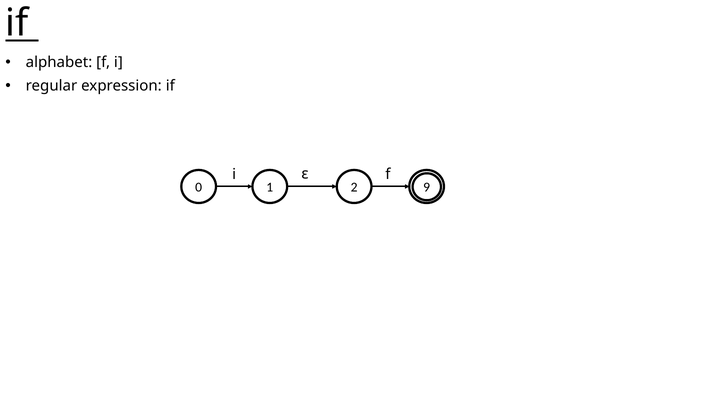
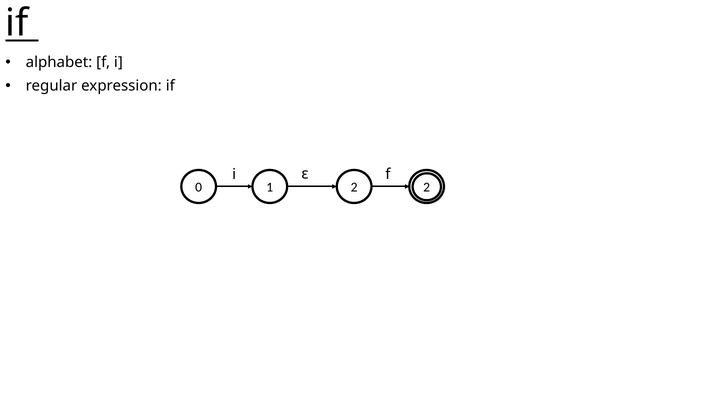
1 9: 9 -> 2 (427, 187)
